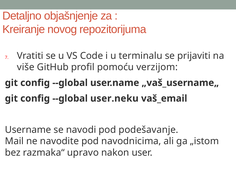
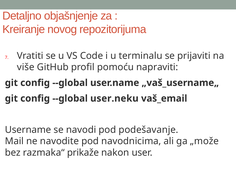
verzijom: verzijom -> napraviti (157, 67)
„istom: „istom -> „može (204, 141)
upravo: upravo -> prikaže (83, 153)
